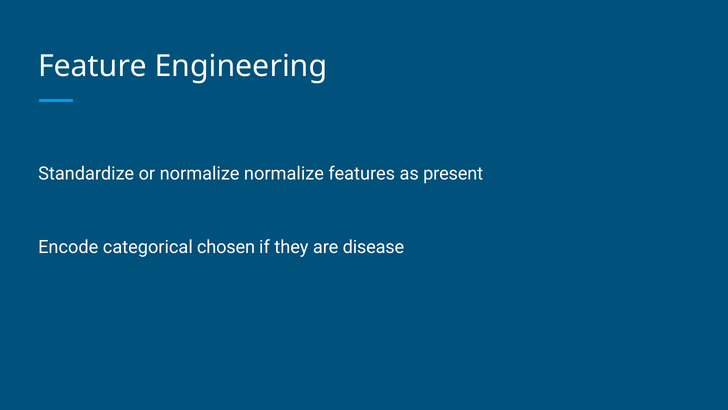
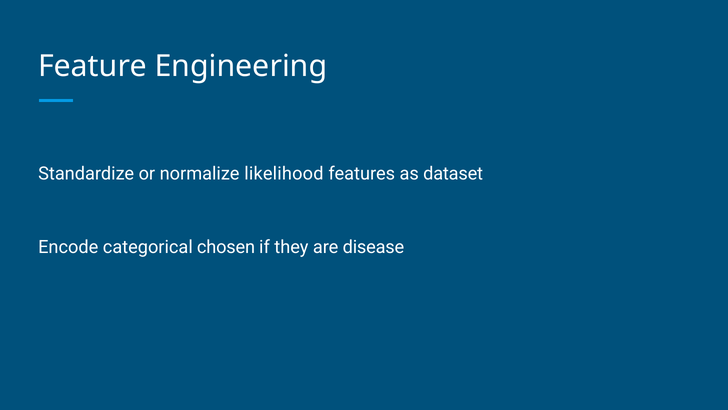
normalize normalize: normalize -> likelihood (284, 173)
present: present -> dataset (453, 173)
